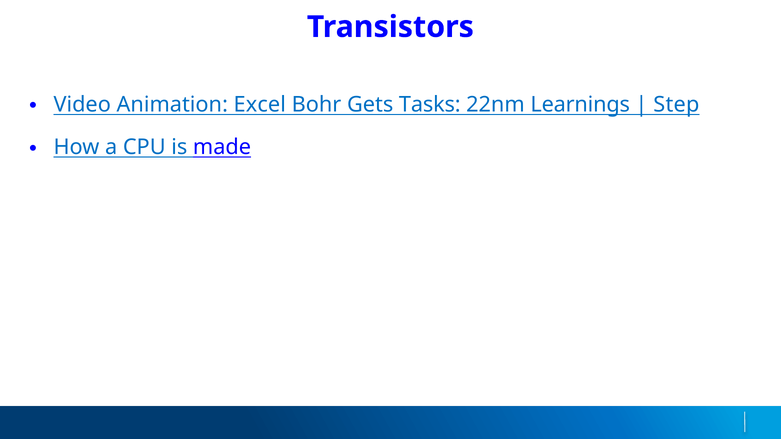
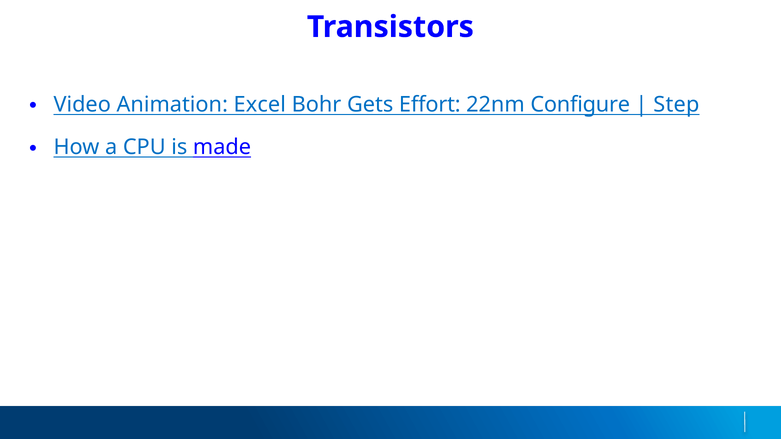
Tasks: Tasks -> Effort (430, 105)
Learnings: Learnings -> Configure (580, 105)
